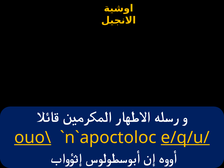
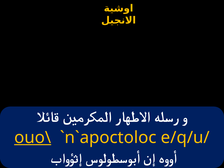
e/q/u/ underline: present -> none (185, 137)
